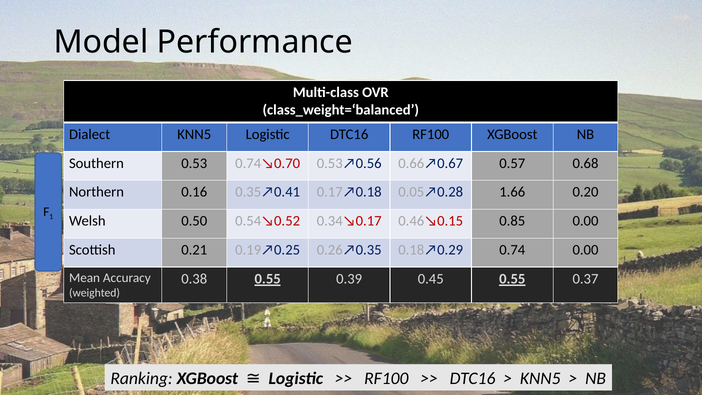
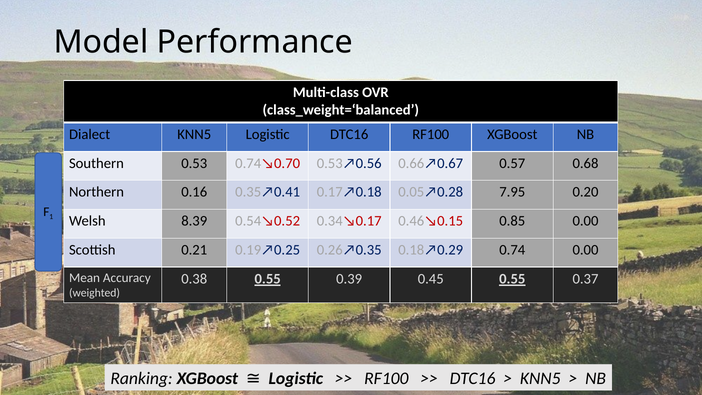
1.66: 1.66 -> 7.95 (512, 192)
0.50: 0.50 -> 8.39 (194, 221)
